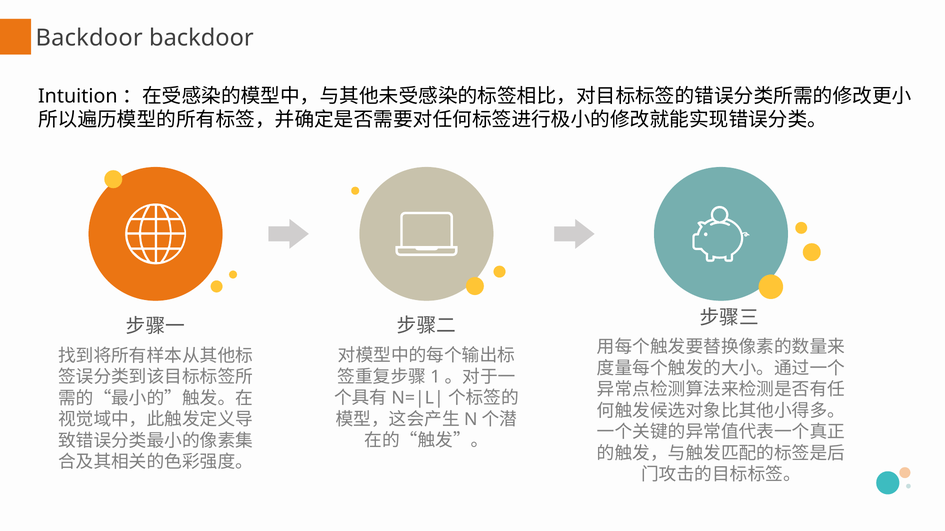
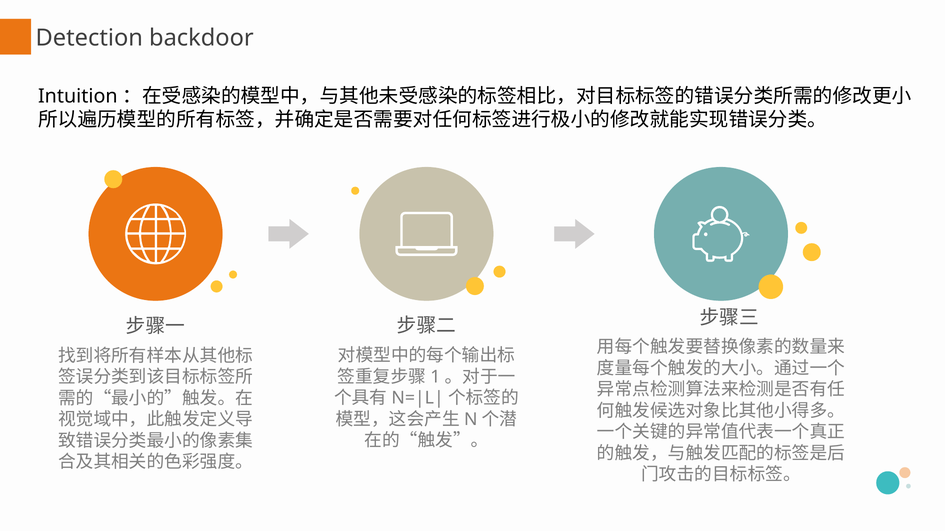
Backdoor: Backdoor -> Detection (89, 38)
